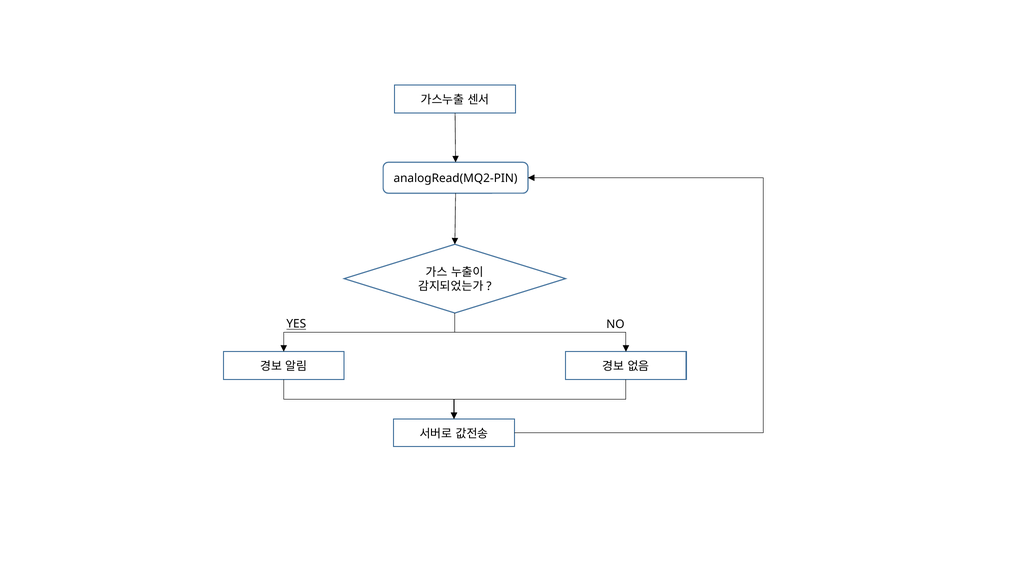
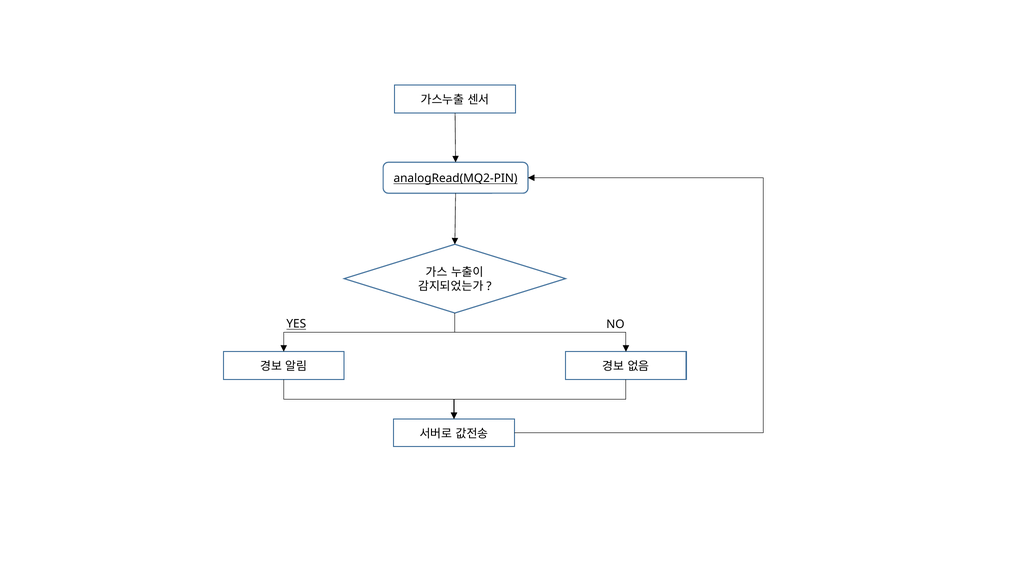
analogRead(MQ2-PIN underline: none -> present (456, 178)
